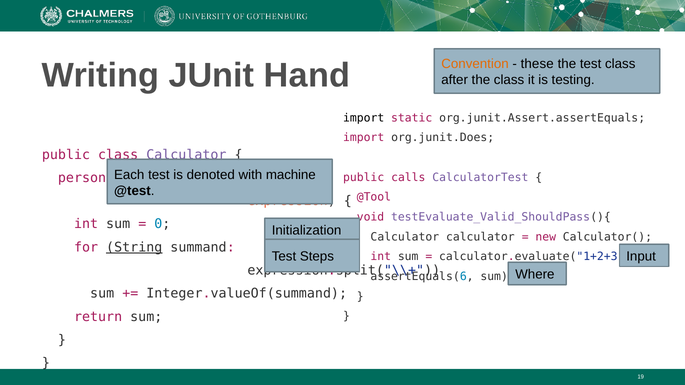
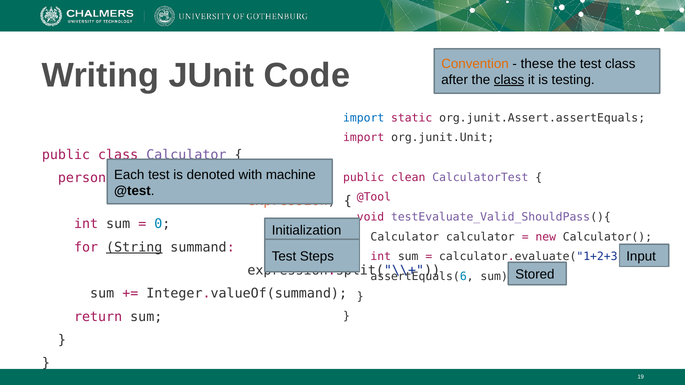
Hand: Hand -> Code (307, 76)
class underline: none -> present (509, 80)
import colour: black -> blue (364, 118)
org.junit.Does: org.junit.Does -> org.junit.Unit (443, 138)
calls: calls -> clean (408, 178)
Where: Where -> Stored (535, 275)
